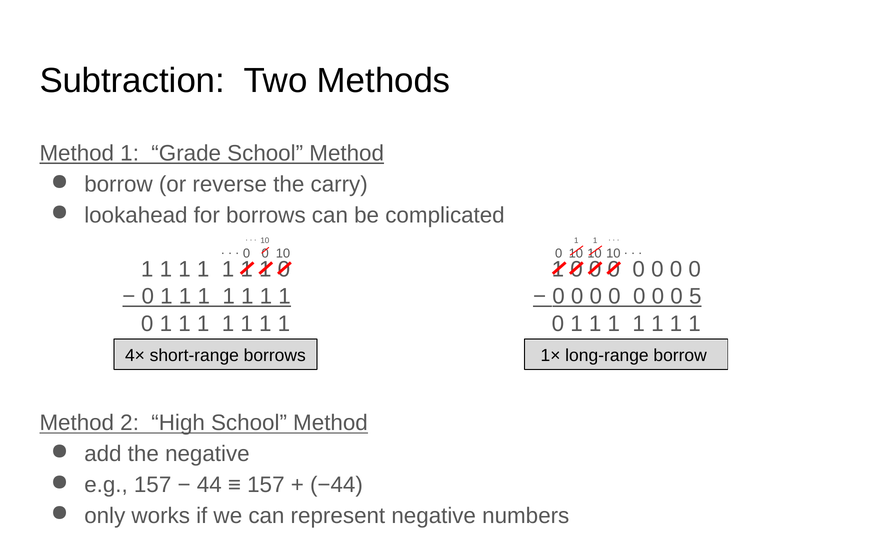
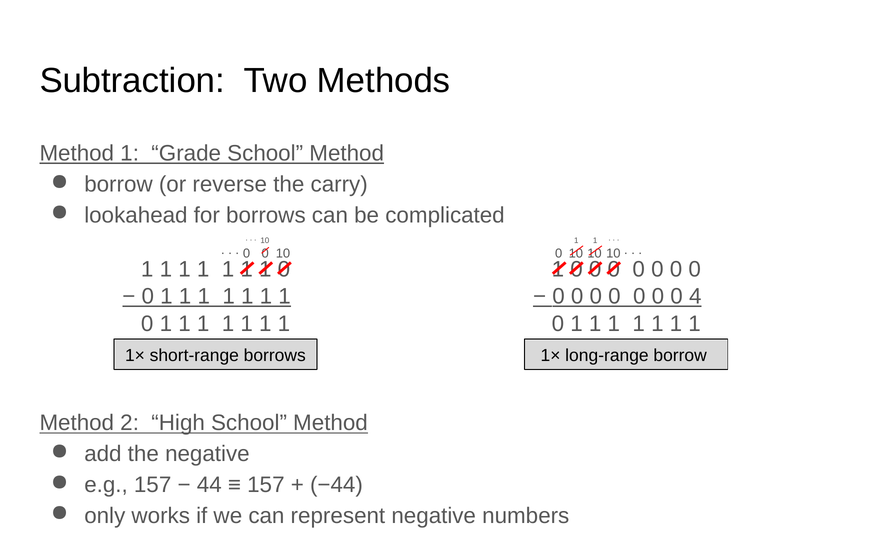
5: 5 -> 4 (695, 296)
4×: 4× -> 1× (135, 355)
